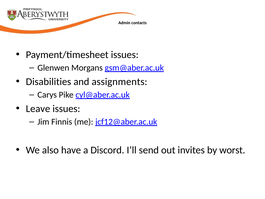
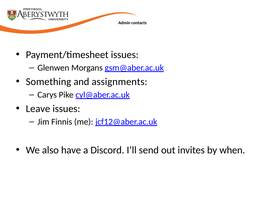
Disabilities: Disabilities -> Something (48, 82)
worst: worst -> when (232, 150)
